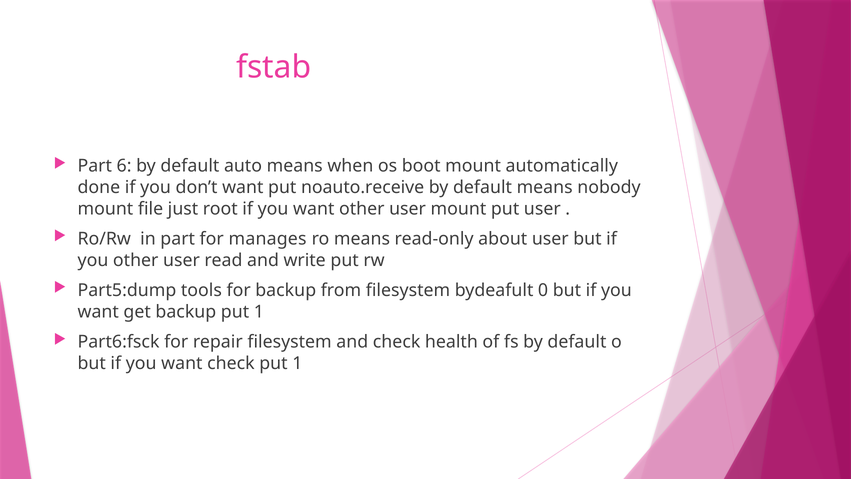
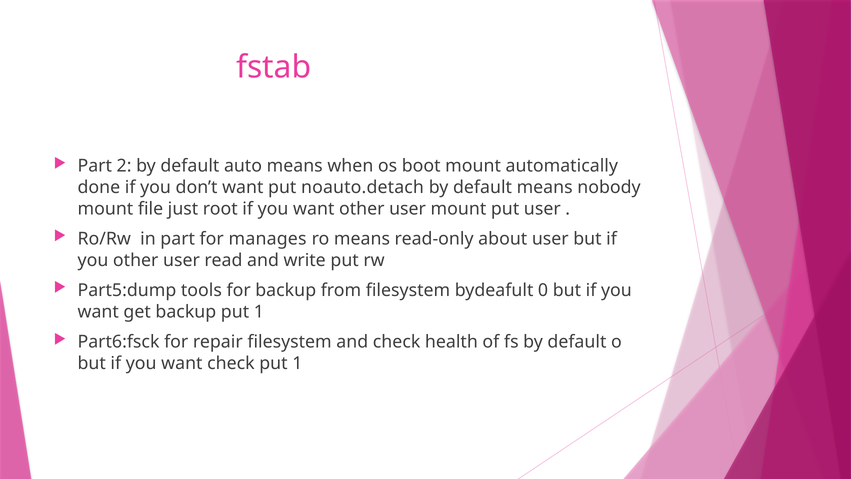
6: 6 -> 2 (124, 166)
noauto.receive: noauto.receive -> noauto.detach (362, 187)
